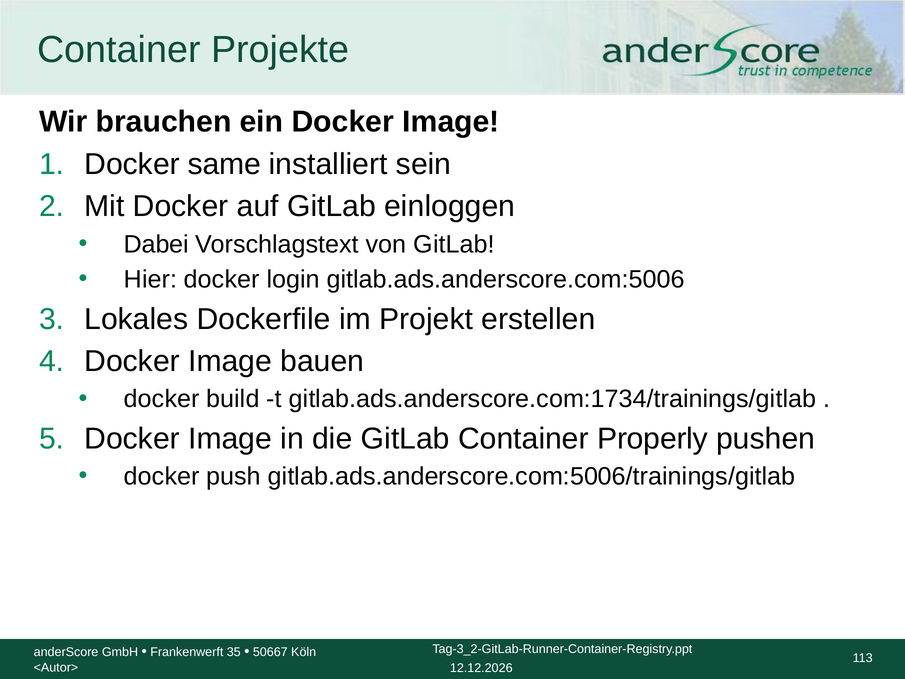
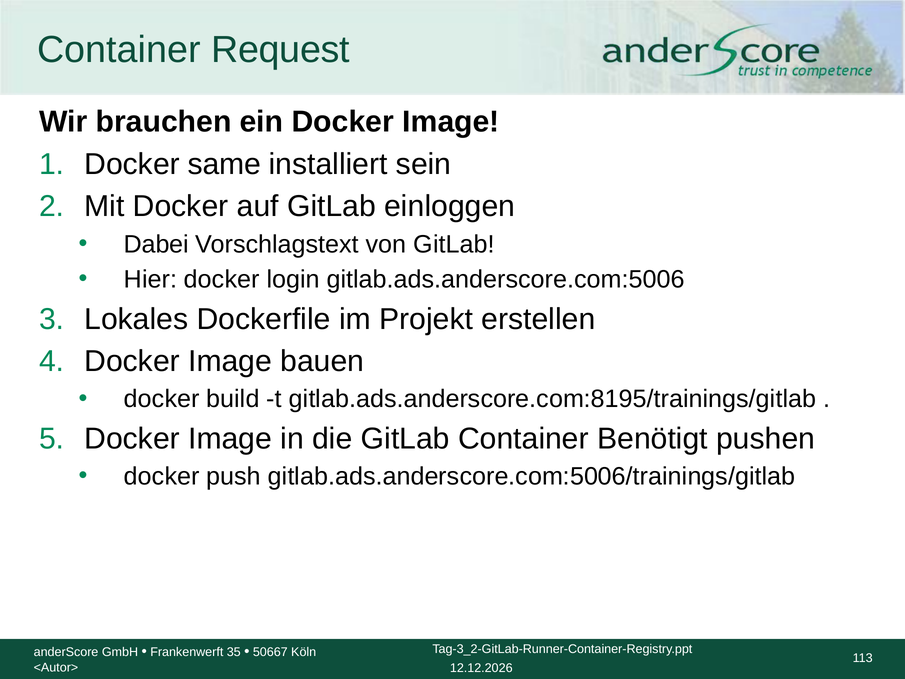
Projekte: Projekte -> Request (280, 50)
gitlab.ads.anderscore.com:1734/trainings/gitlab: gitlab.ads.anderscore.com:1734/trainings/gitlab -> gitlab.ads.anderscore.com:8195/trainings/gitlab (553, 399)
Properly: Properly -> Benötigt (652, 439)
